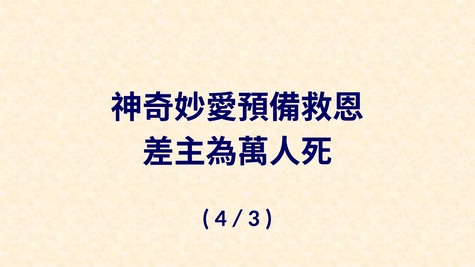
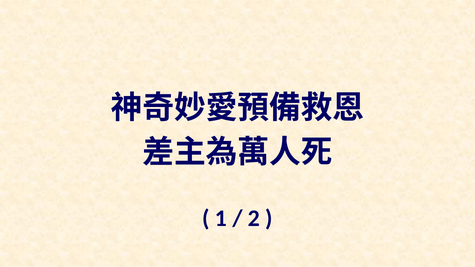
4: 4 -> 1 (221, 219)
3: 3 -> 2 (254, 219)
